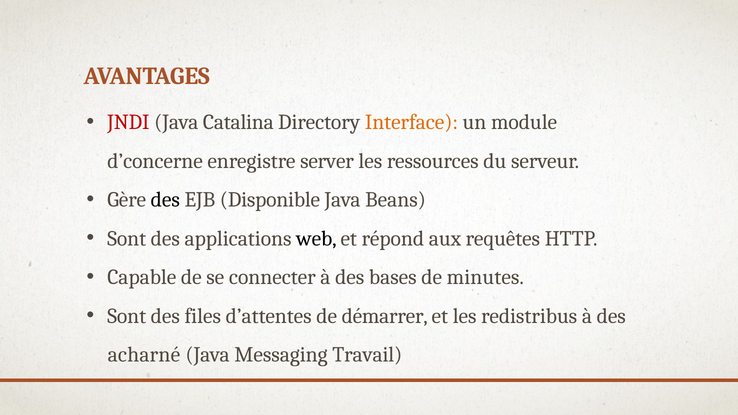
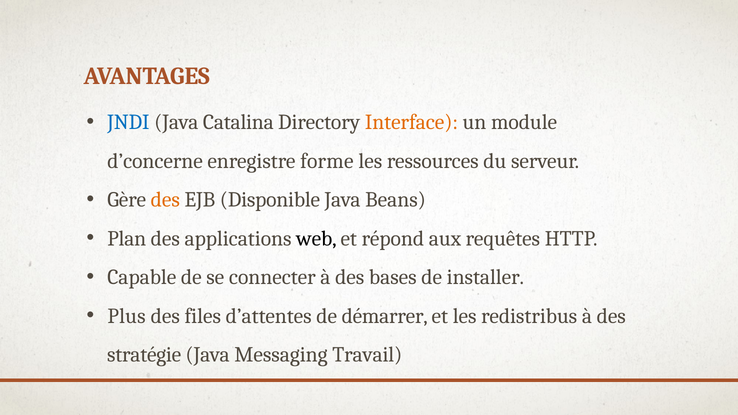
JNDI colour: red -> blue (128, 122)
server: server -> forme (327, 161)
des colour: black -> orange (165, 200)
Sont: Sont -> Plan (127, 239)
minutes: minutes -> installer (485, 277)
Sont: Sont -> Plus (127, 316)
acharné: acharné -> stratégie (144, 355)
